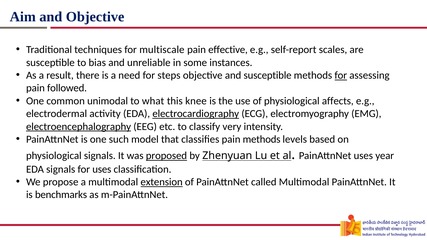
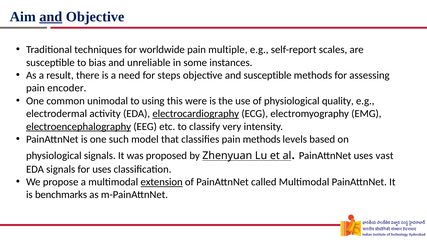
and underline: none -> present (51, 17)
multiscale: multiscale -> worldwide (162, 50)
effective: effective -> multiple (228, 50)
for underline: present -> none (341, 75)
followed: followed -> encoder (67, 88)
what: what -> using (153, 101)
knee: knee -> were (196, 101)
affects: affects -> quality (338, 101)
proposed underline: present -> none (166, 156)
year: year -> vast (385, 156)
